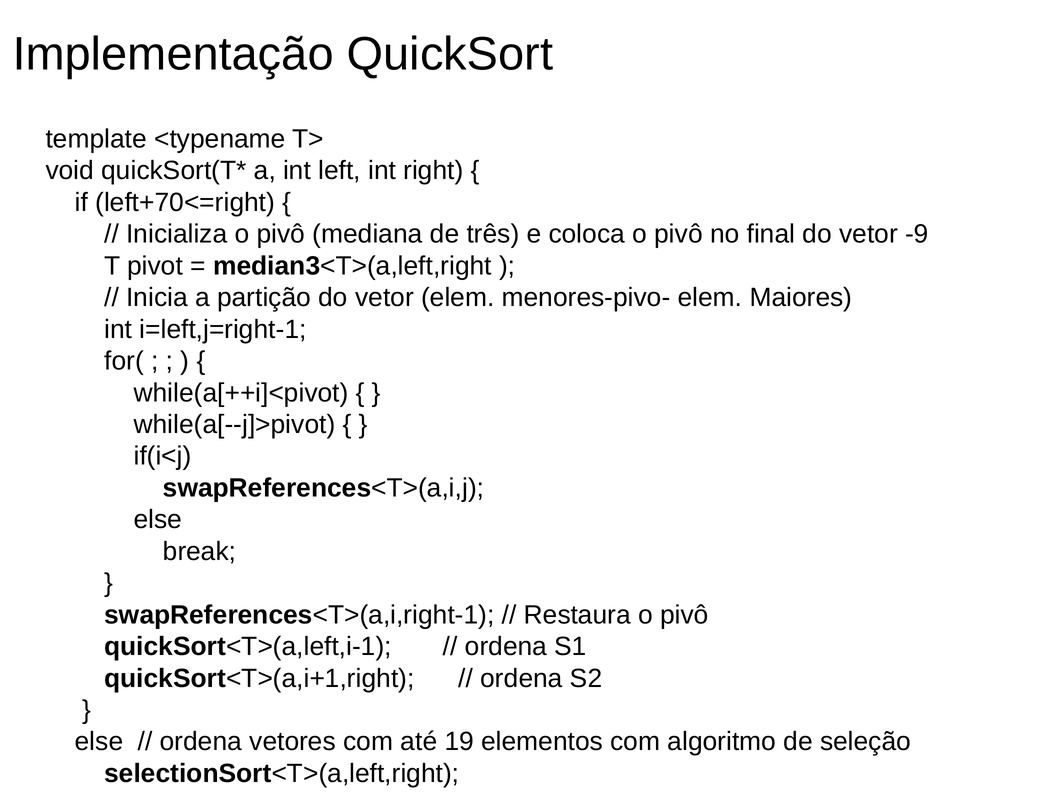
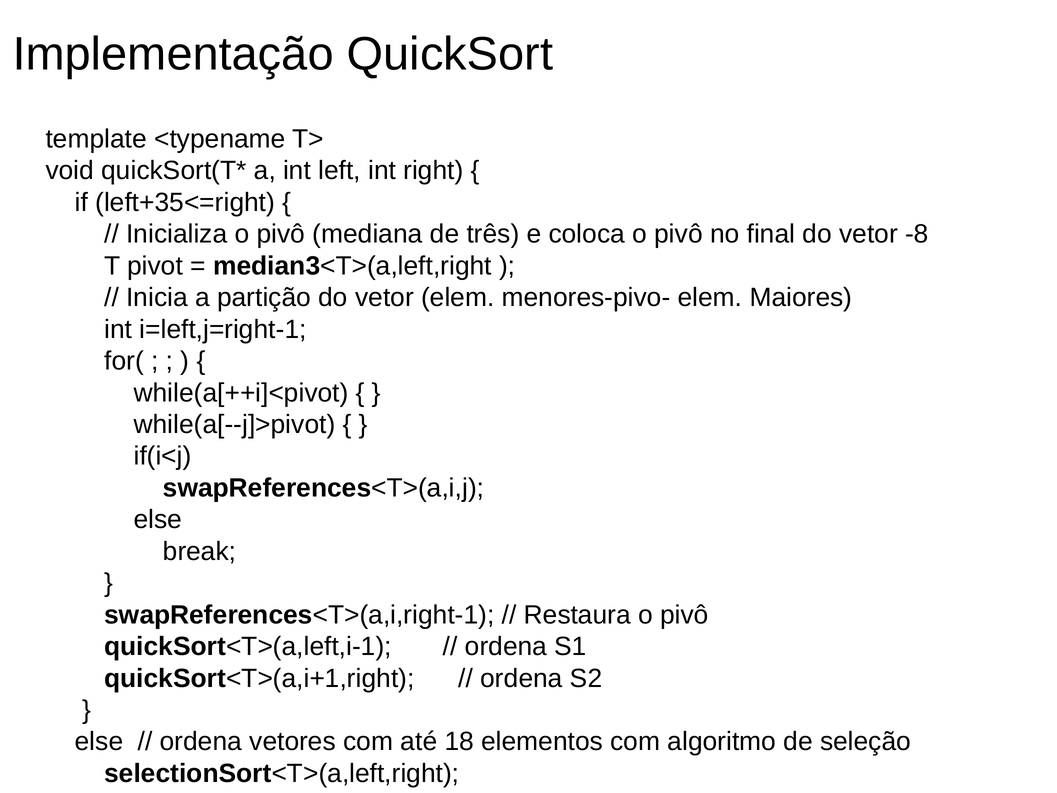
left+70<=right: left+70<=right -> left+35<=right (185, 202)
-9: -9 -> -8 (917, 234)
19: 19 -> 18 (459, 742)
